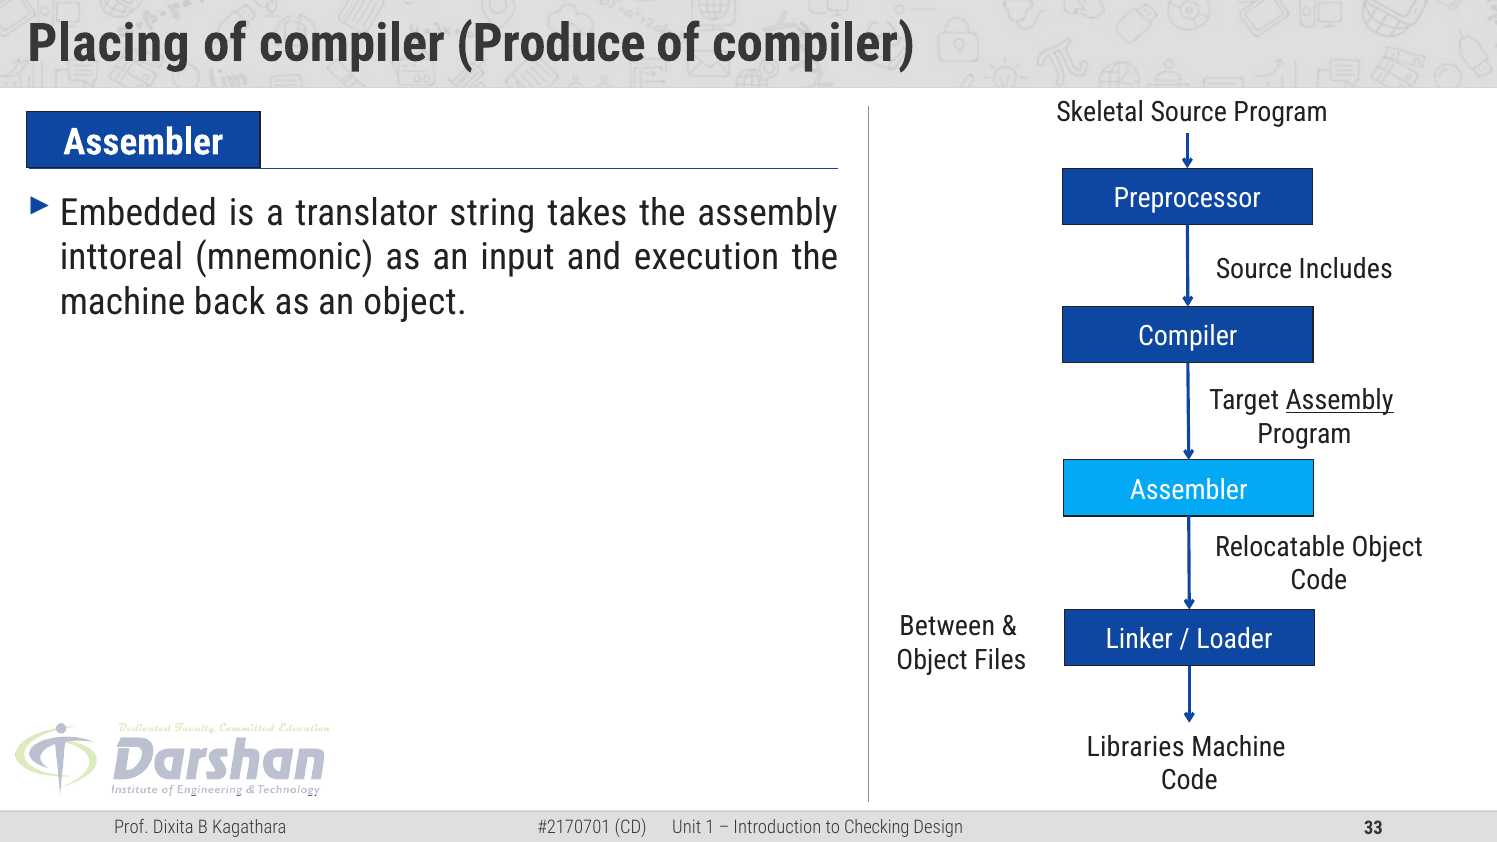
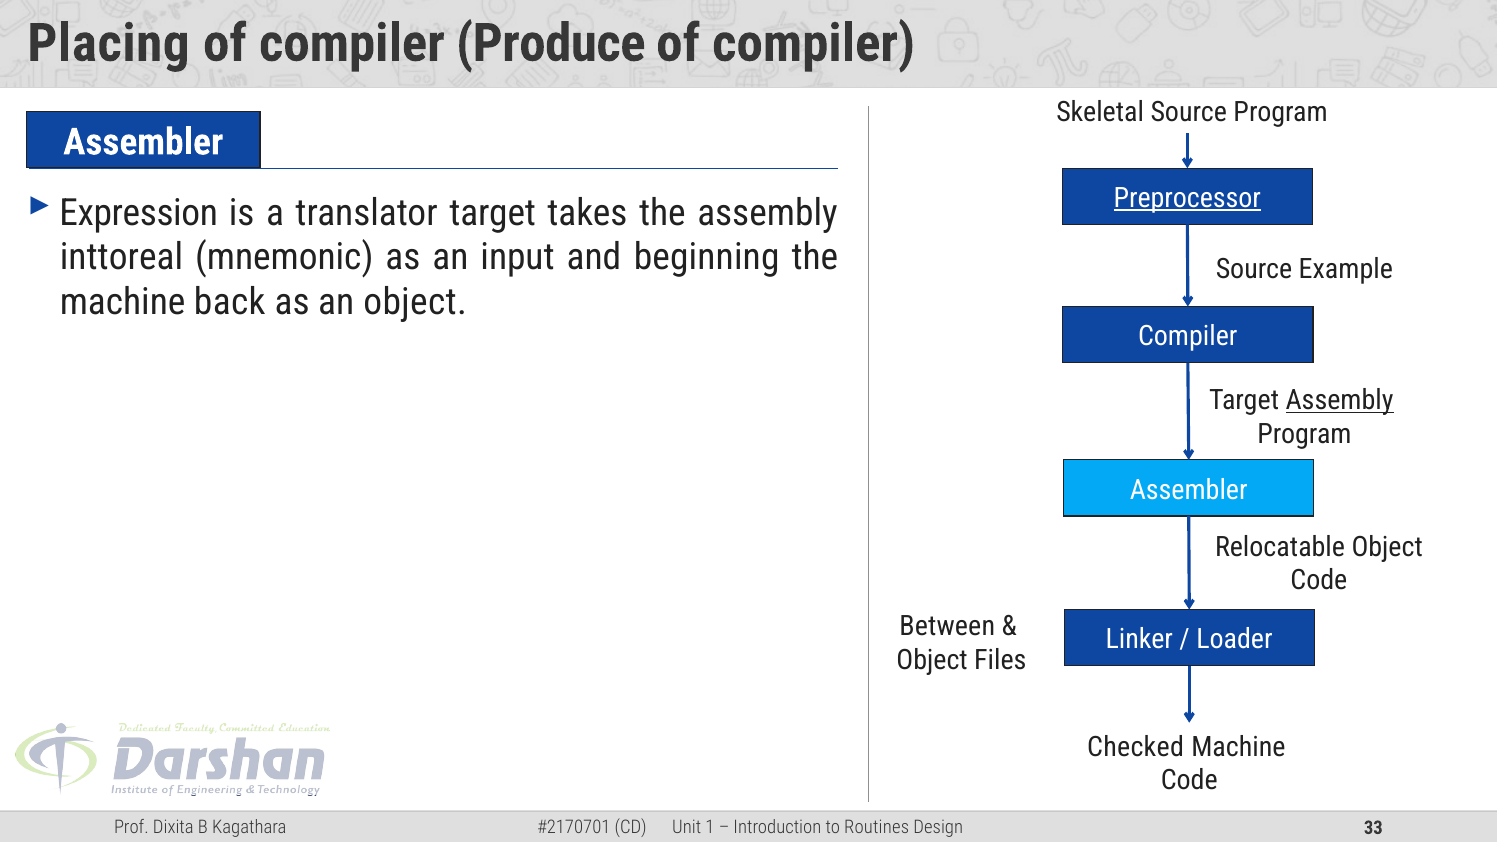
Preprocessor underline: none -> present (1187, 198)
Embedded: Embedded -> Expression (139, 213)
translator string: string -> target (493, 213)
execution: execution -> beginning (707, 258)
Includes: Includes -> Example (1346, 270)
Libraries: Libraries -> Checked (1136, 747)
Checking: Checking -> Routines (877, 828)
